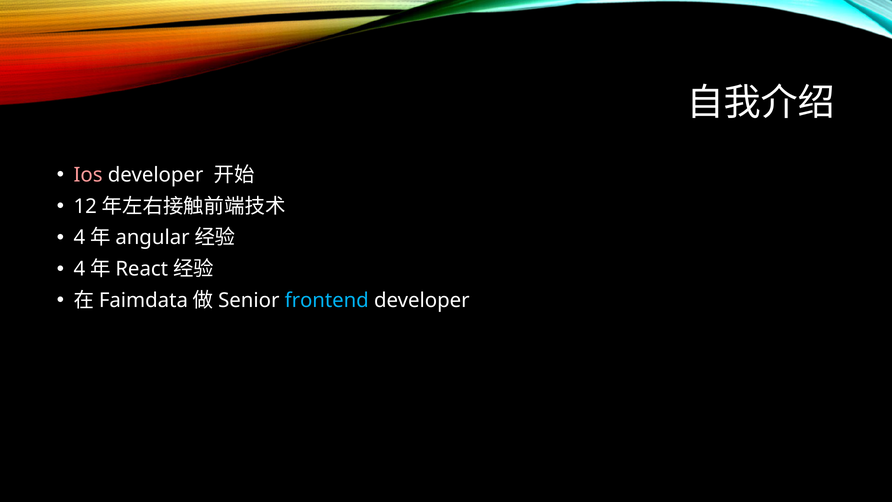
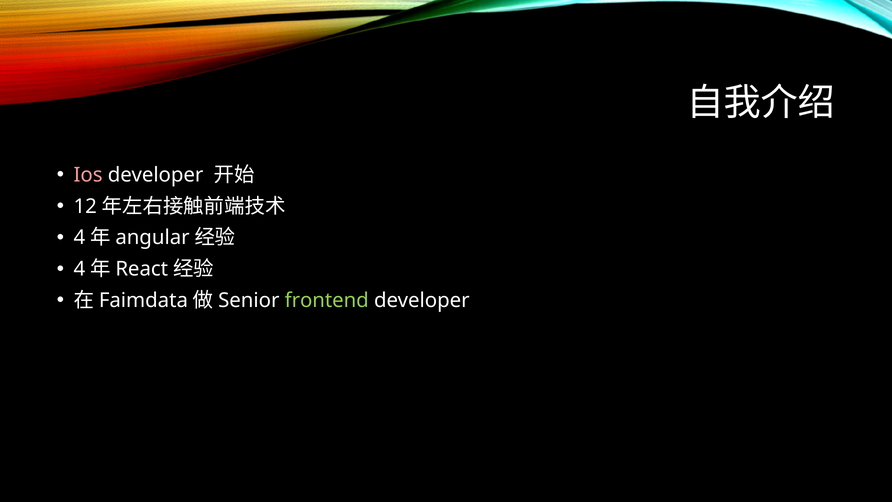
frontend colour: light blue -> light green (327, 300)
